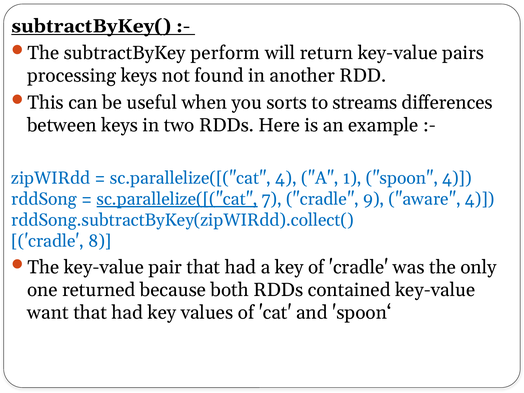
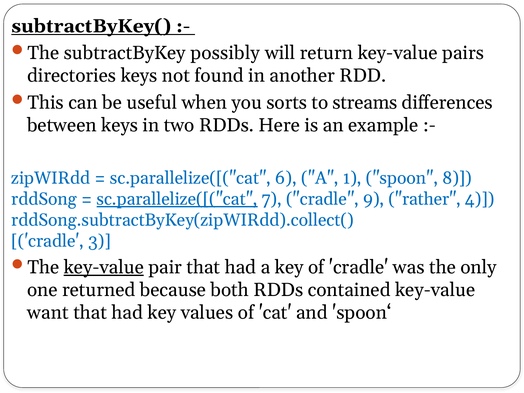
perform: perform -> possibly (225, 53)
processing: processing -> directories (72, 76)
sc.parallelize([("cat 4: 4 -> 6 (286, 178)
spoon 4: 4 -> 8 (457, 178)
aware: aware -> rather (425, 199)
8: 8 -> 3 (100, 241)
key-value underline: none -> present (104, 267)
